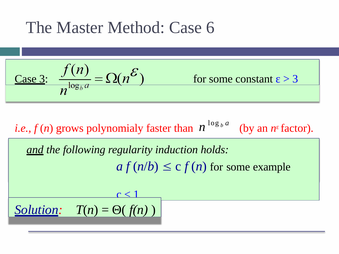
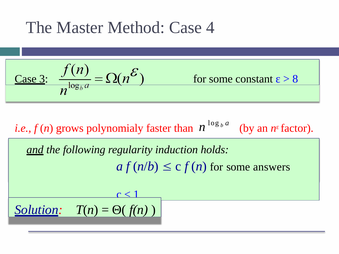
6: 6 -> 4 (210, 27)
3: 3 -> 8 (295, 79)
example: example -> answers (272, 167)
